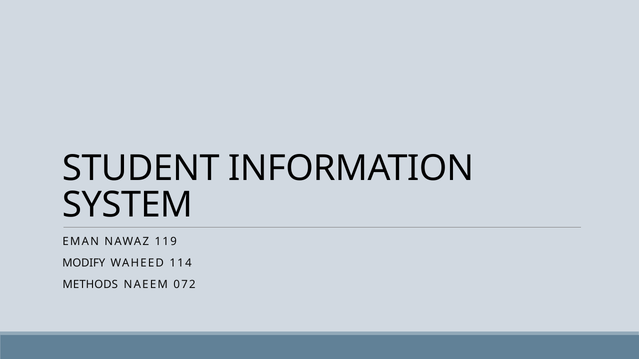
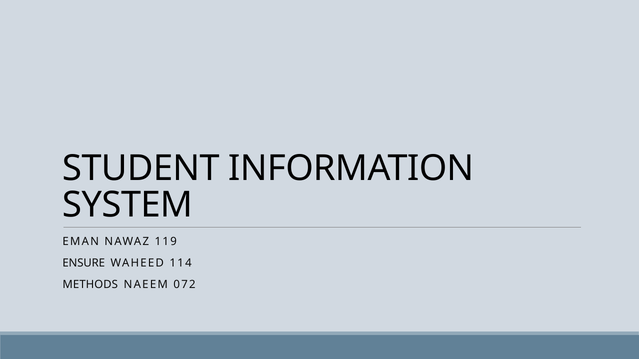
MODIFY: MODIFY -> ENSURE (84, 264)
